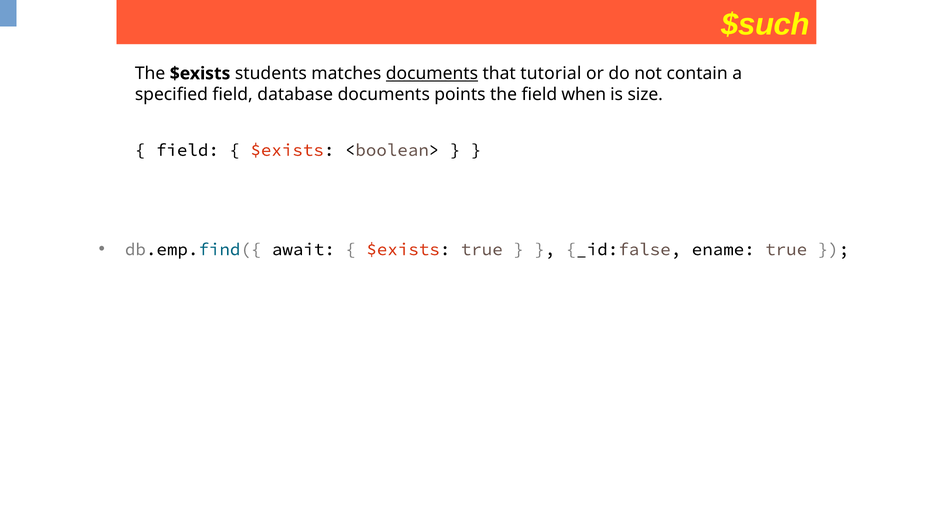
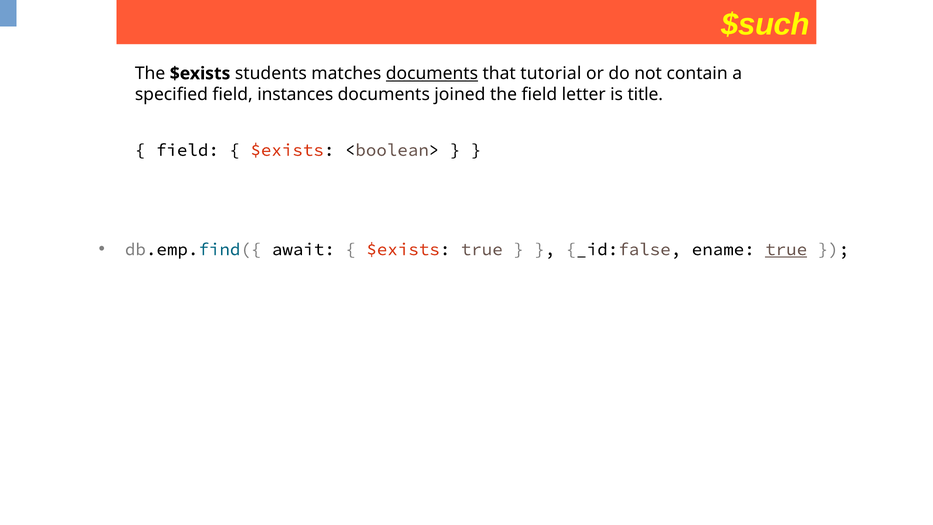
database: database -> instances (295, 94)
points: points -> joined (460, 94)
when: when -> letter (584, 94)
size: size -> title (645, 94)
true underline: none -> present (786, 249)
